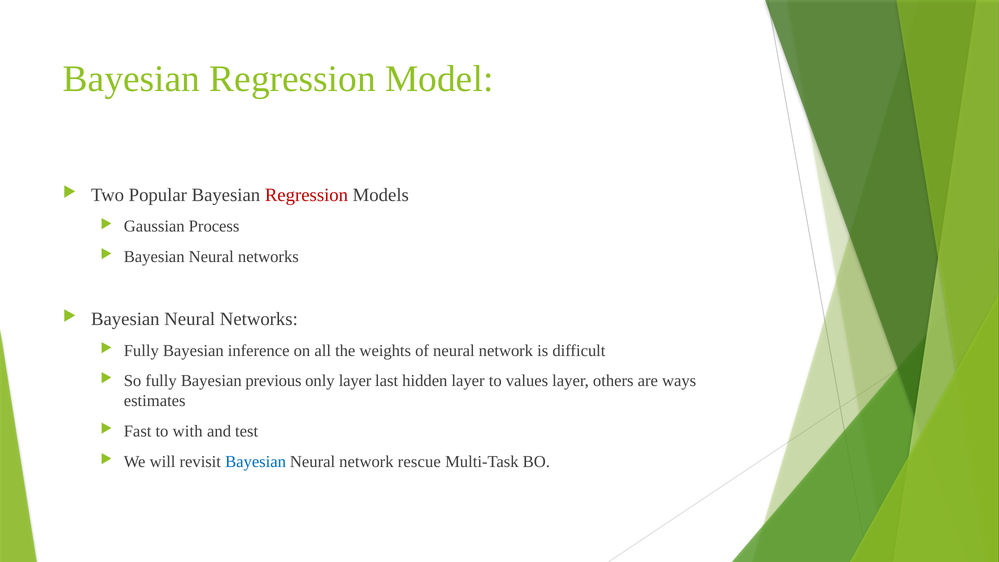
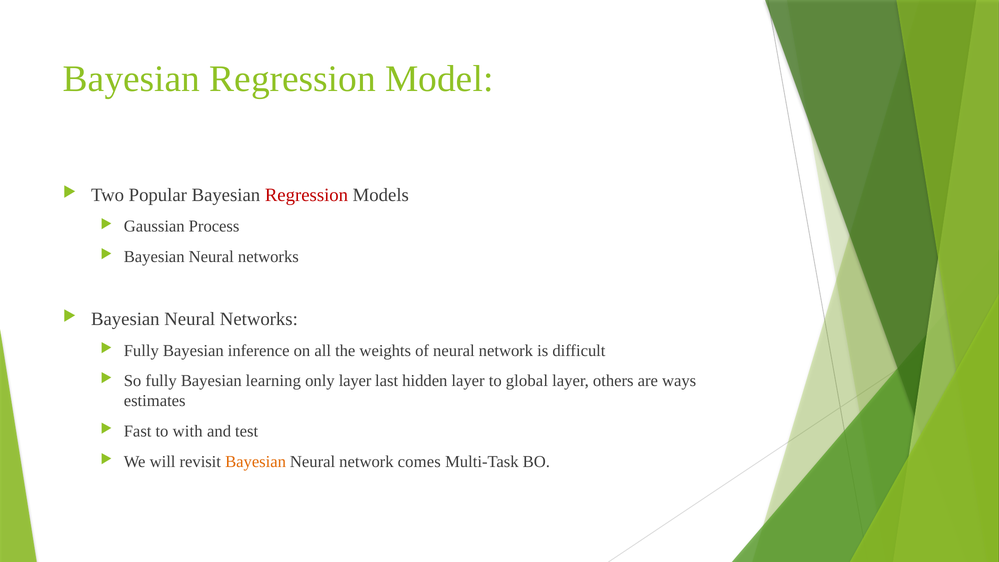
previous: previous -> learning (273, 381)
values: values -> global (527, 381)
Bayesian colour: blue -> orange (256, 462)
rescue: rescue -> comes (419, 462)
